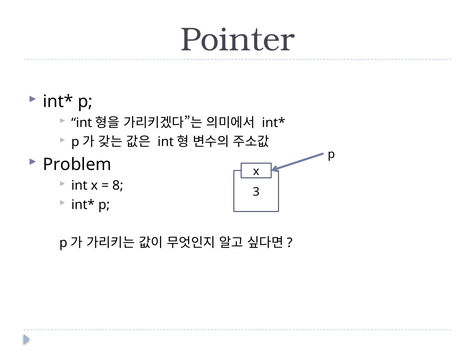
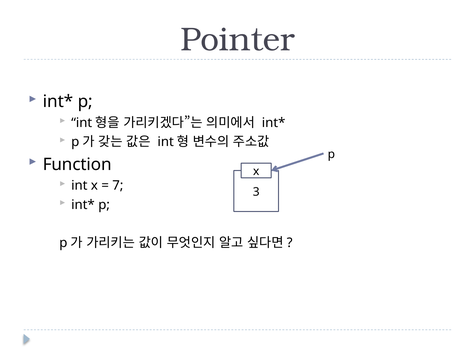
Problem: Problem -> Function (77, 164)
8: 8 -> 7 (118, 186)
